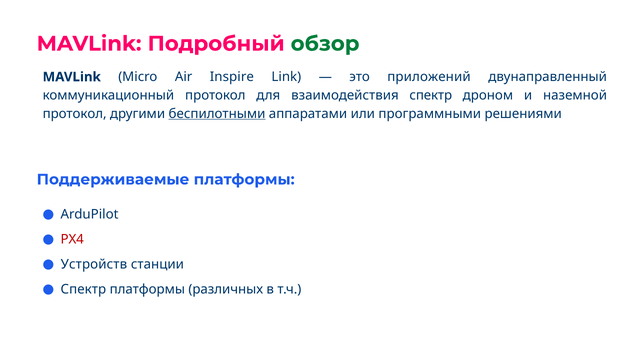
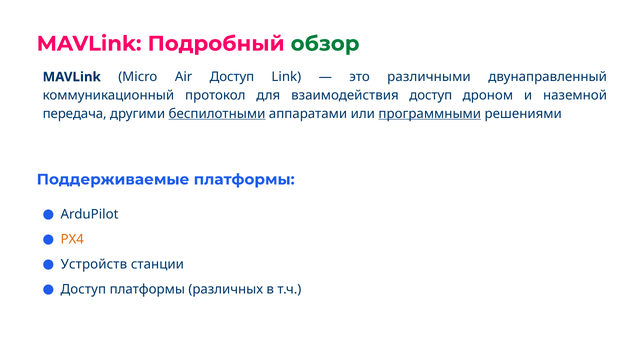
Air Inspire: Inspire -> Доступ (232, 77)
приложений: приложений -> различными (429, 77)
взаимодействия спектр: спектр -> доступ (431, 95)
протокол: протокол -> передача (75, 114)
программными underline: none -> present (430, 114)
PX4 colour: red -> orange (72, 239)
Спектр: Спектр -> Доступ (83, 289)
